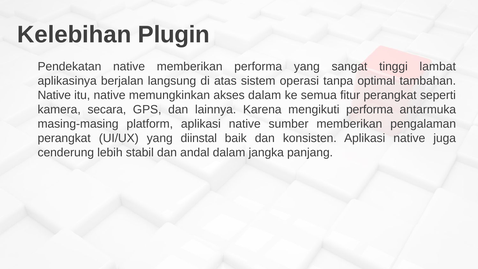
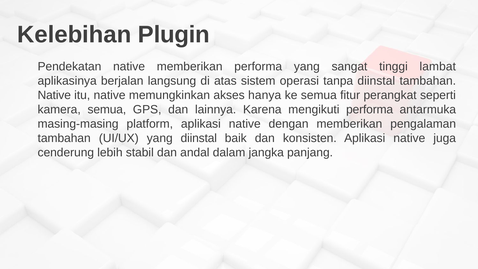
tanpa optimal: optimal -> diinstal (376, 81)
akses dalam: dalam -> hanya (265, 95)
kamera secara: secara -> semua (107, 110)
sumber: sumber -> dengan (289, 124)
perangkat: perangkat -> tambahan (64, 138)
